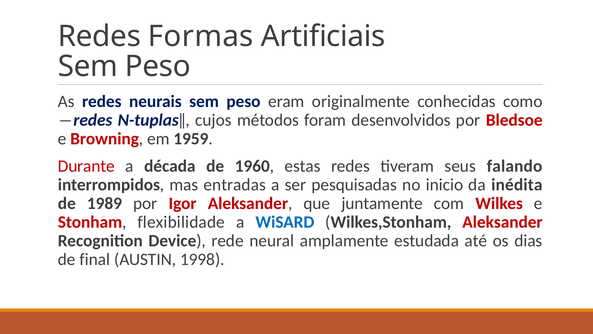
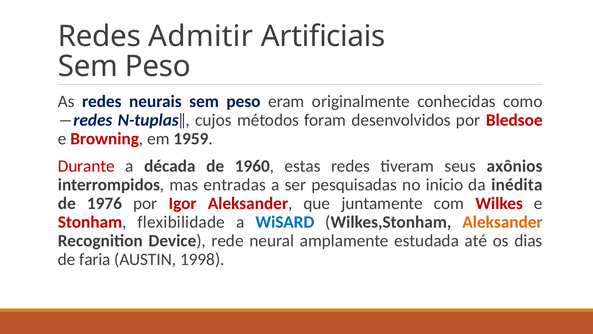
Formas: Formas -> Admitir (201, 36)
falando: falando -> axônios (515, 166)
1989: 1989 -> 1976 (104, 203)
Aleksander colour: red -> orange (502, 222)
final: final -> faria (95, 259)
